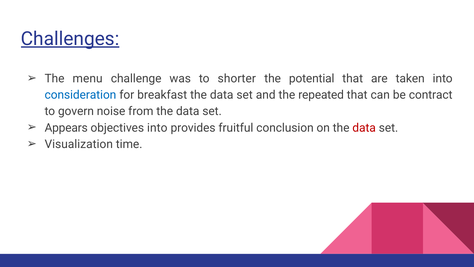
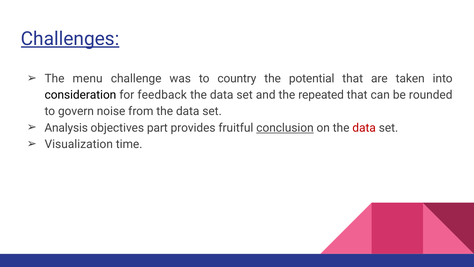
shorter: shorter -> country (237, 79)
consideration colour: blue -> black (80, 95)
breakfast: breakfast -> feedback (162, 95)
contract: contract -> rounded (431, 95)
Appears: Appears -> Analysis (66, 128)
objectives into: into -> part (157, 128)
conclusion underline: none -> present (285, 128)
